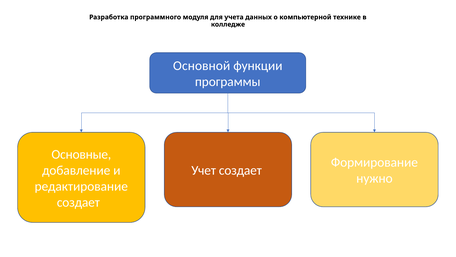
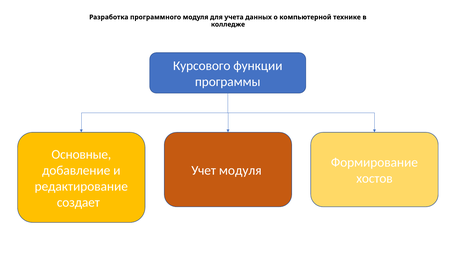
Основной: Основной -> Курсового (202, 66)
Учет создает: создает -> модуля (240, 170)
нужно: нужно -> хостов (374, 178)
